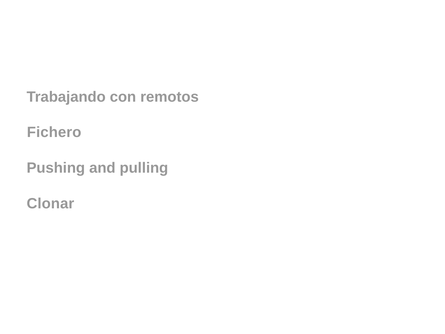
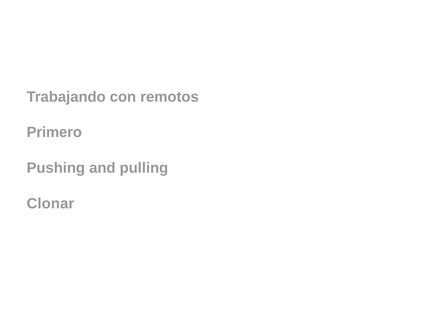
Fichero: Fichero -> Primero (54, 132)
